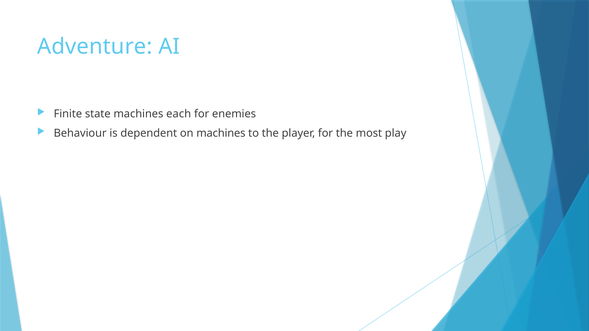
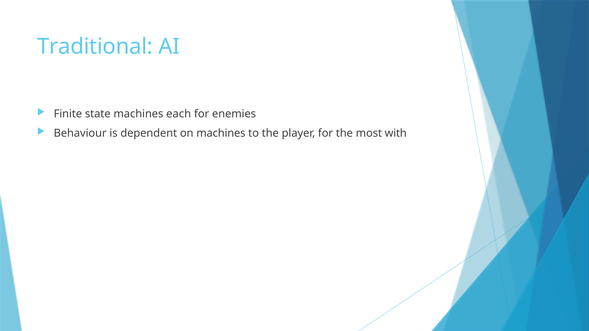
Adventure: Adventure -> Traditional (95, 46)
play: play -> with (396, 133)
